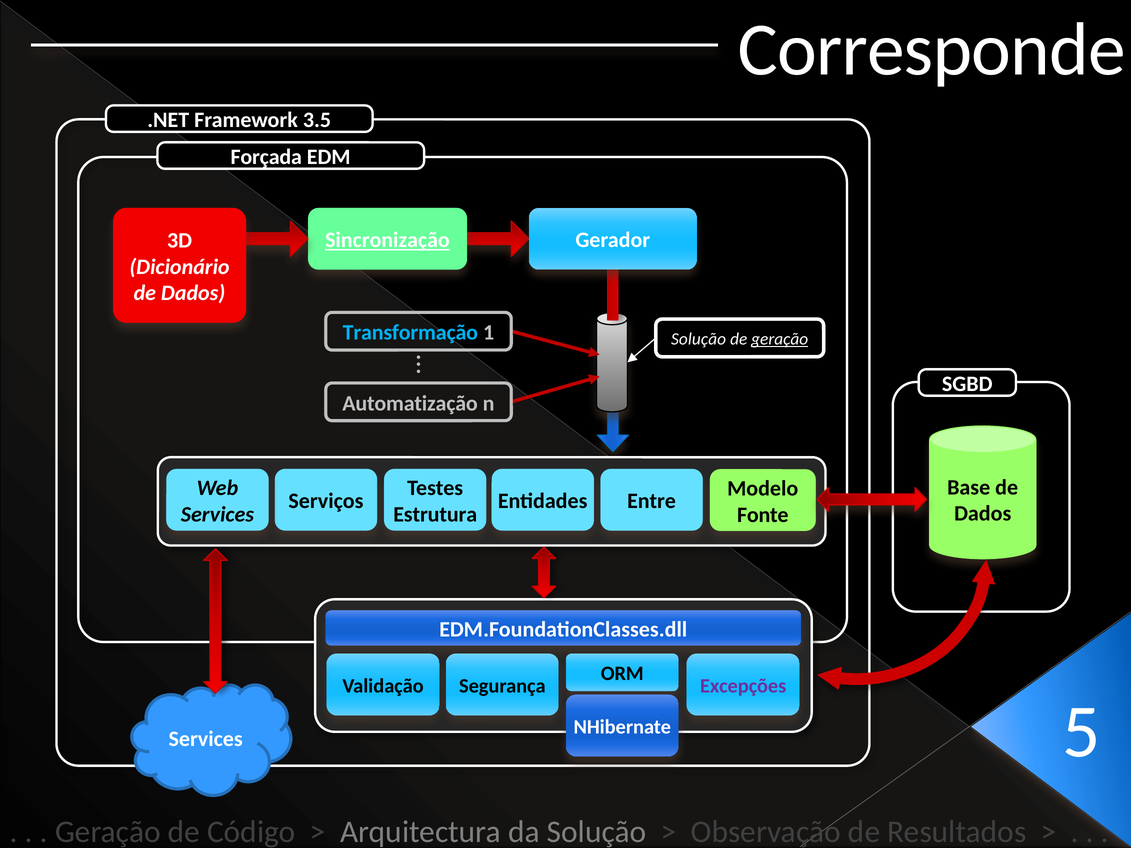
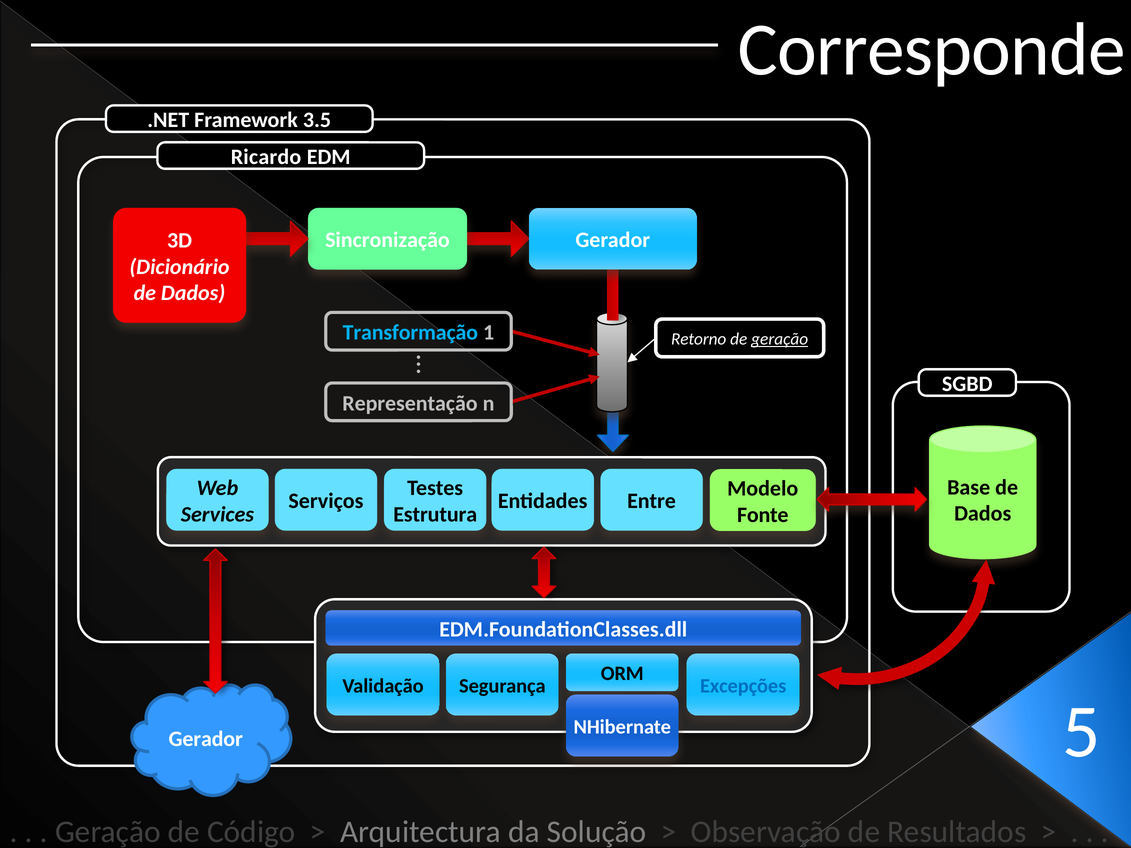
Forçada: Forçada -> Ricardo (266, 157)
Sincronização underline: present -> none (387, 240)
Solução: Solução -> Retorno (699, 339)
Automatização: Automatização -> Representação (410, 403)
Excepções colour: purple -> blue (743, 686)
Services: Services -> Gerador (206, 739)
